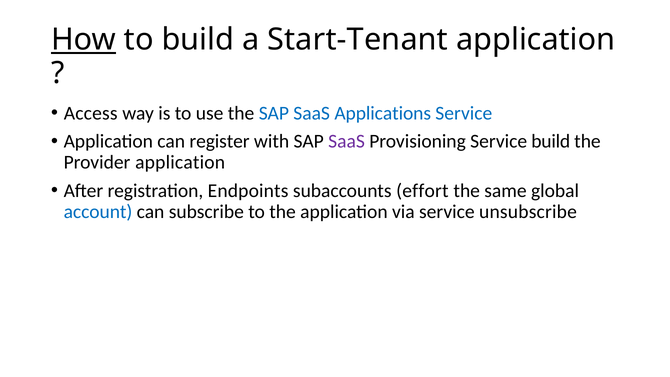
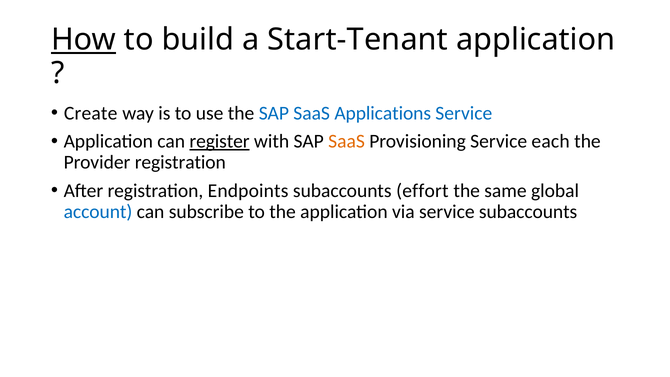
Access: Access -> Create (91, 113)
register underline: none -> present (220, 141)
SaaS colour: purple -> orange (347, 141)
Service build: build -> each (551, 141)
Provider application: application -> registration (180, 162)
service unsubscribe: unsubscribe -> subaccounts (528, 212)
